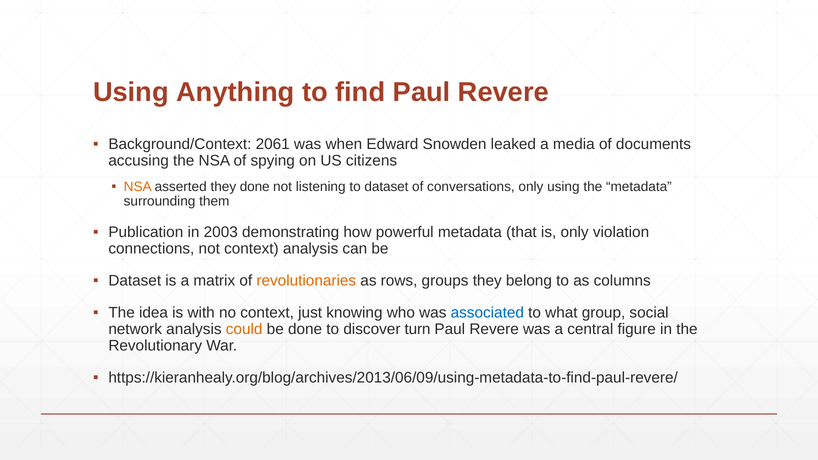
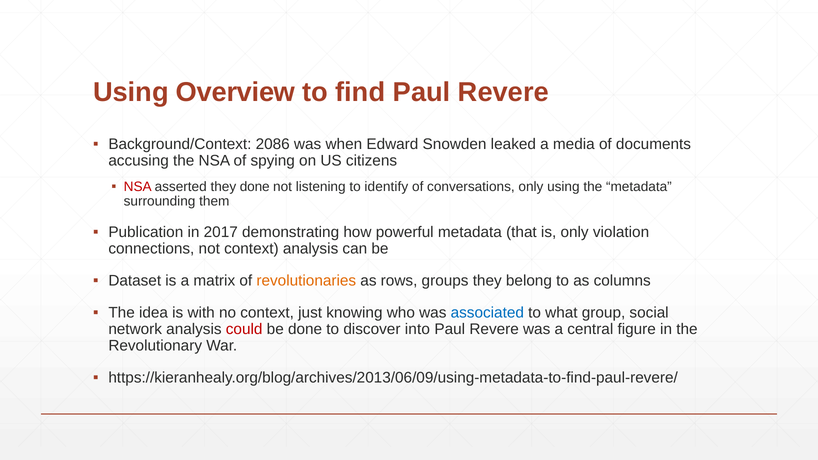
Anything: Anything -> Overview (235, 92)
2061: 2061 -> 2086 (273, 144)
NSA colour: orange -> red (138, 187)
to dataset: dataset -> identify (386, 187)
2003: 2003 -> 2017 (221, 232)
could colour: orange -> red (244, 329)
turn: turn -> into (417, 329)
